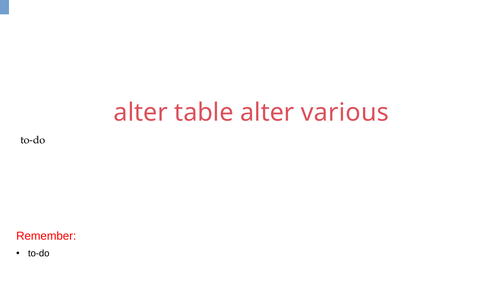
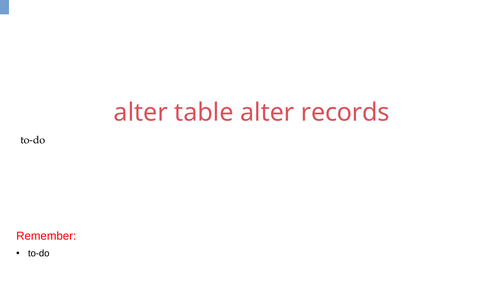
various: various -> records (345, 113)
